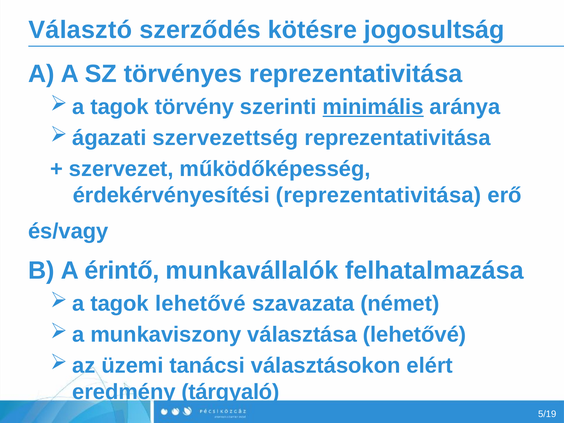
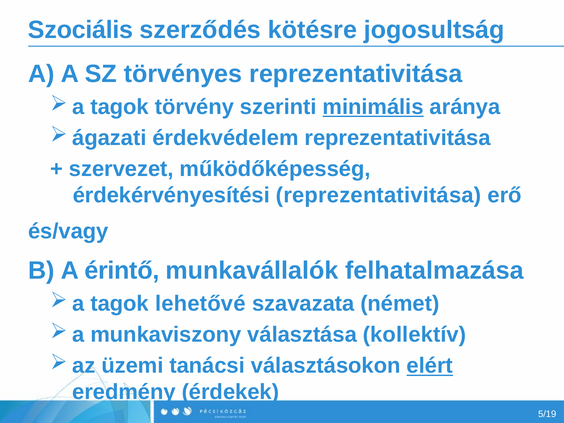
Választó: Választó -> Szociális (81, 30)
szervezettség: szervezettség -> érdekvédelem (225, 138)
választása lehetővé: lehetővé -> kollektív (415, 335)
elért underline: none -> present (430, 366)
tárgyaló: tárgyaló -> érdekek (230, 392)
